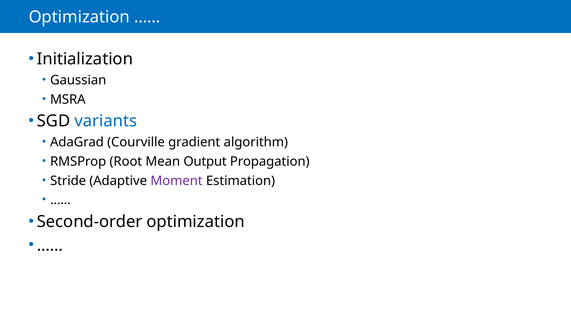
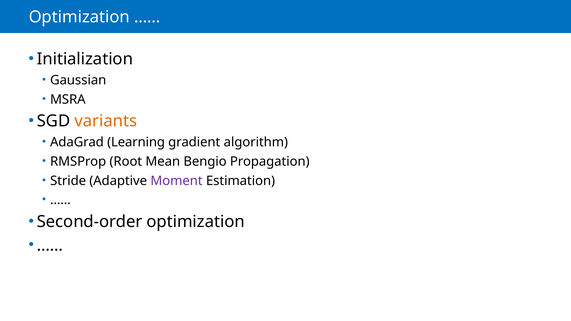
variants colour: blue -> orange (106, 121)
Courville: Courville -> Learning (136, 142)
Output: Output -> Bengio (205, 162)
